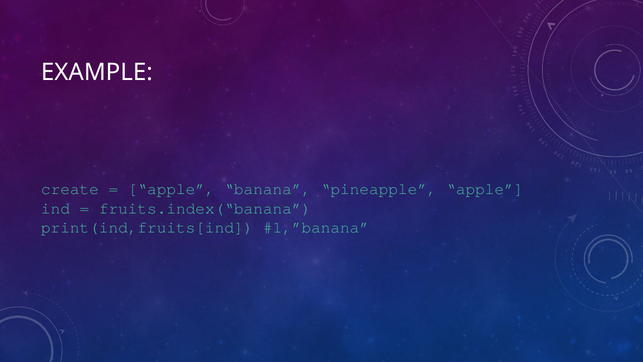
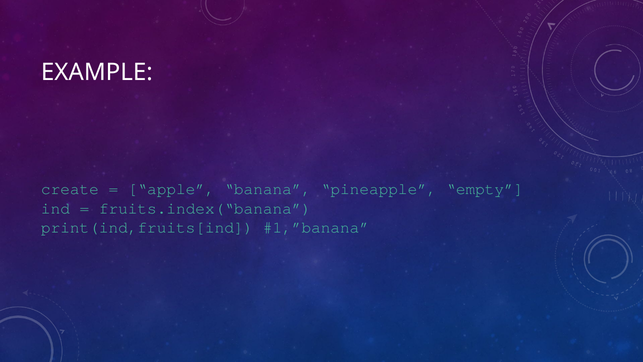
pineapple apple: apple -> empty (485, 189)
